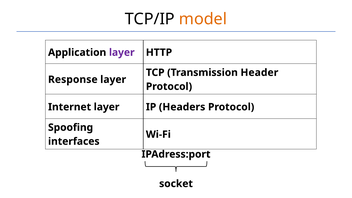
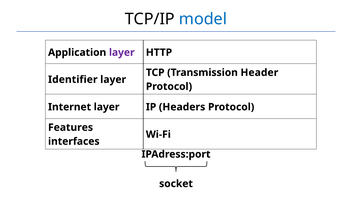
model colour: orange -> blue (203, 19)
Response: Response -> Identifier (73, 80)
Spoofing: Spoofing -> Features (71, 127)
